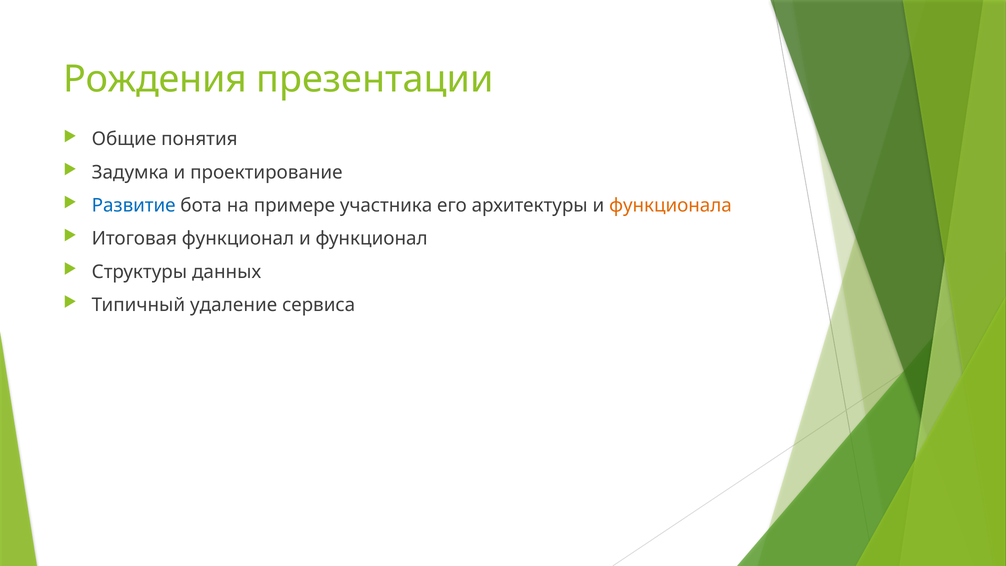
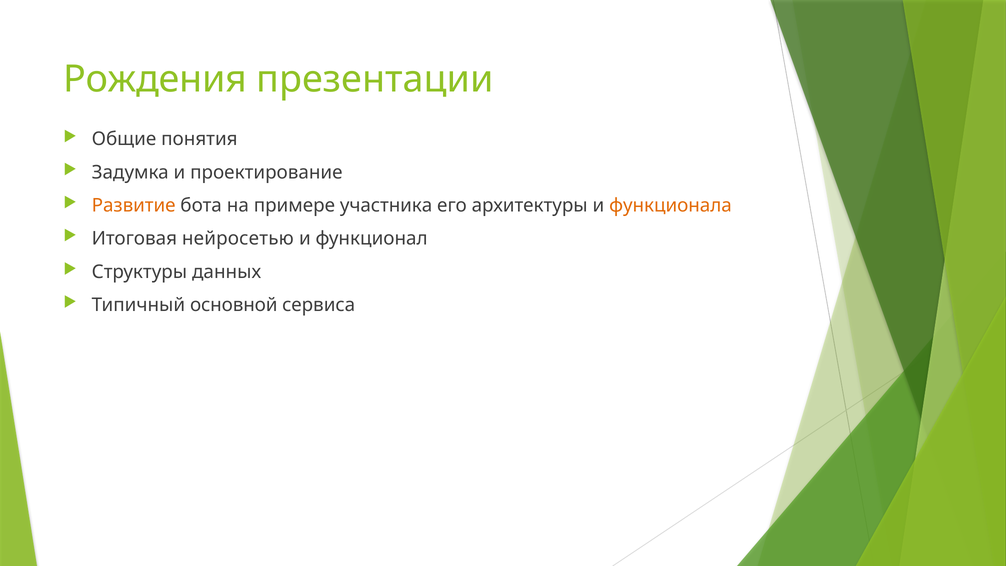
Развитие colour: blue -> orange (134, 205)
Итоговая функционал: функционал -> нейросетью (238, 239)
удаление: удаление -> основной (234, 305)
